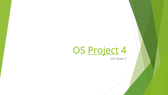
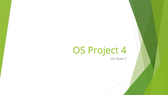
Project underline: present -> none (103, 50)
